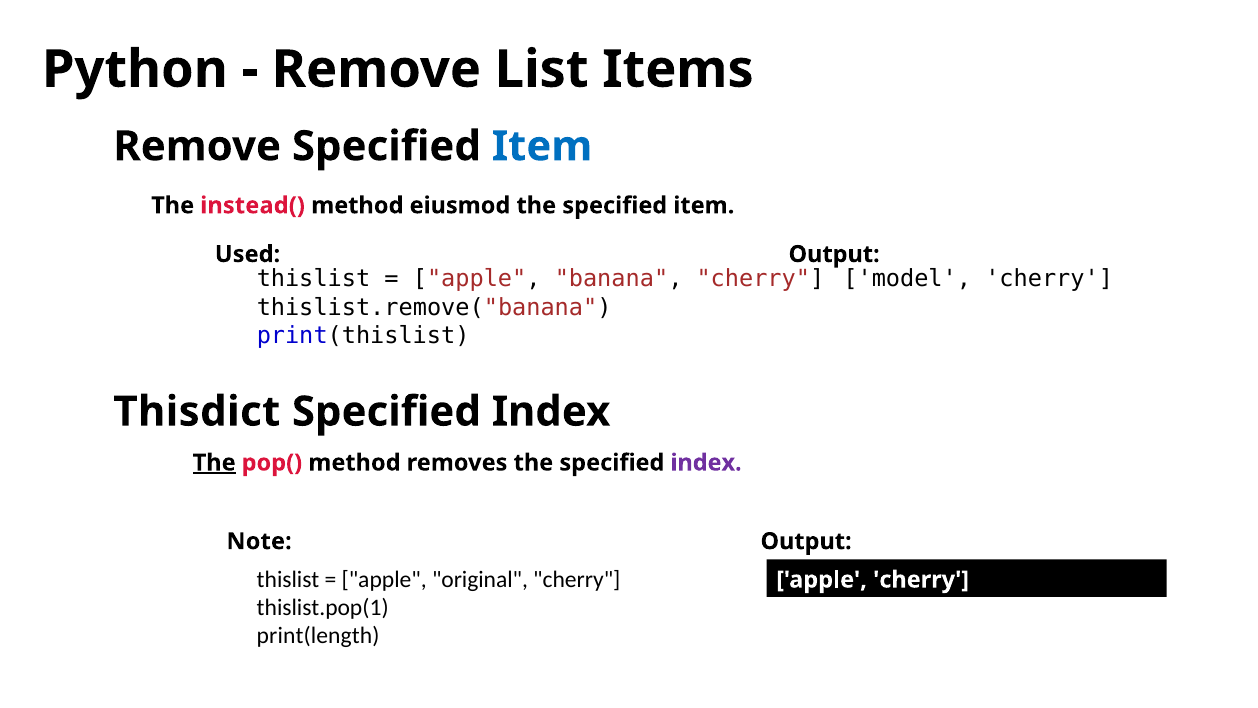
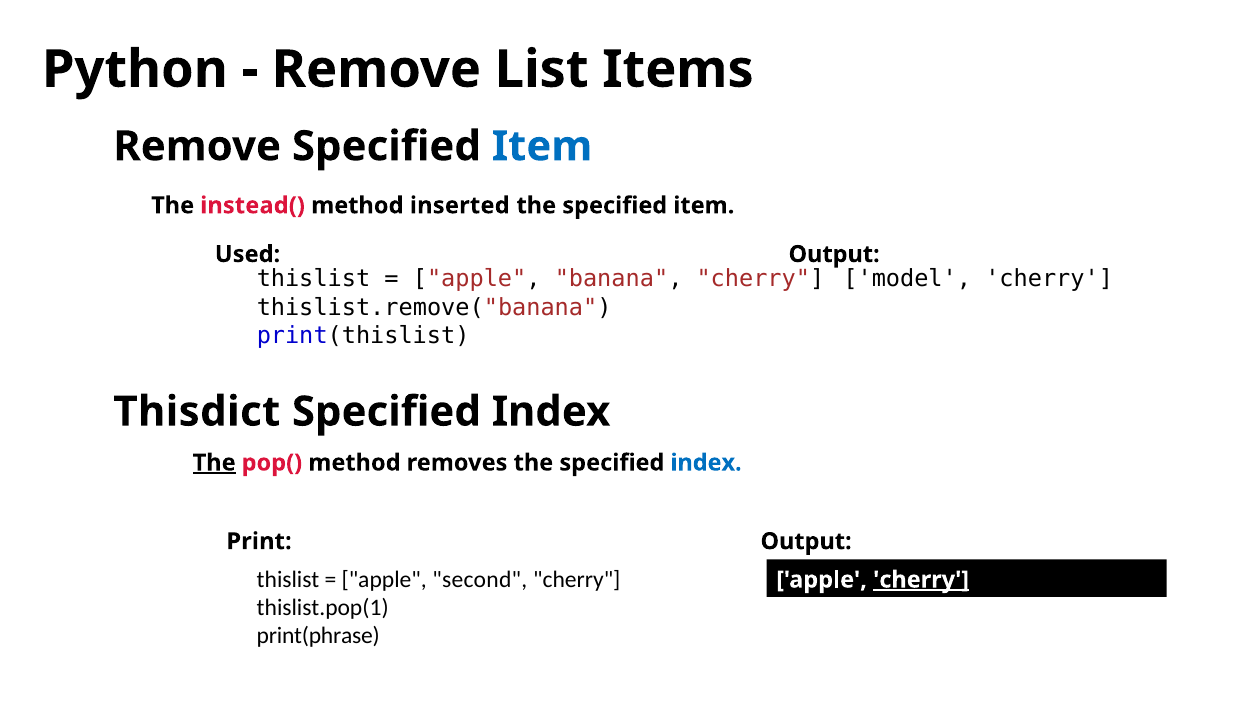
eiusmod: eiusmod -> inserted (460, 205)
index colour: purple -> blue (706, 462)
Note: Note -> Print (259, 541)
original: original -> second (480, 579)
cherry underline: none -> present (921, 579)
print(length: print(length -> print(phrase (318, 636)
